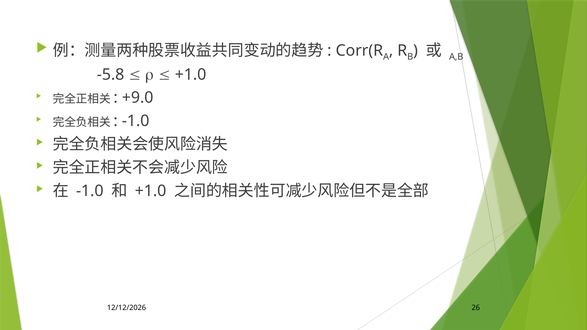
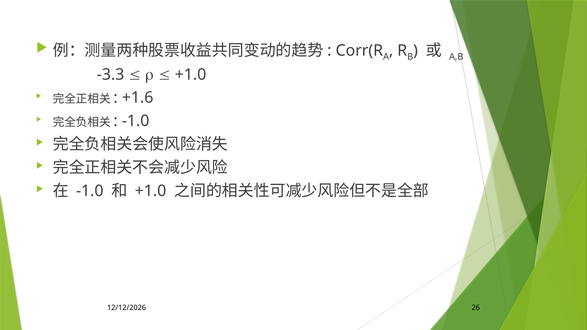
-5.8: -5.8 -> -3.3 (111, 75)
+9.0: +9.0 -> +1.6 (138, 98)
